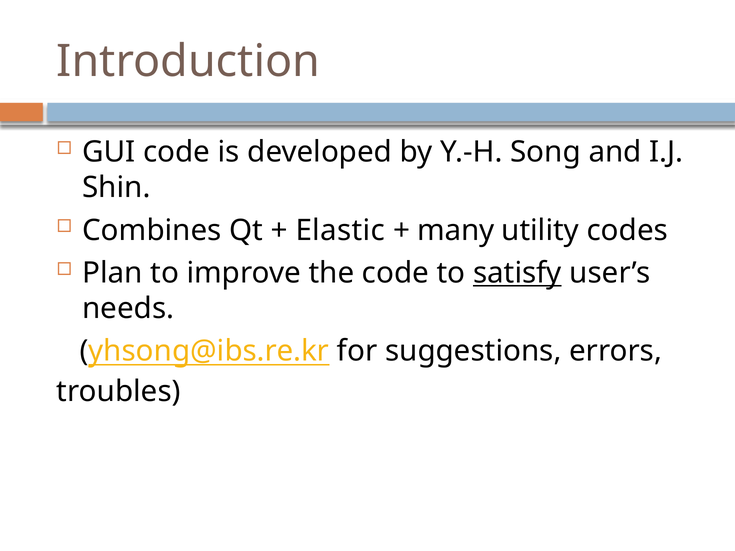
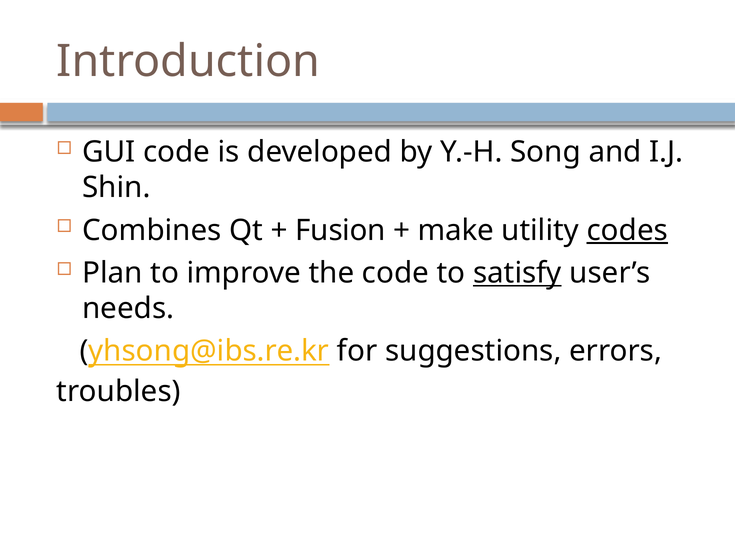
Elastic: Elastic -> Fusion (341, 230)
many: many -> make (456, 230)
codes underline: none -> present (627, 230)
